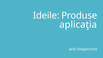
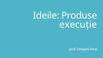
aplicaţia: aplicaţia -> execuție (78, 25)
